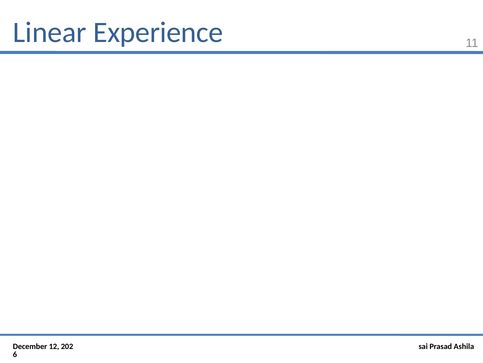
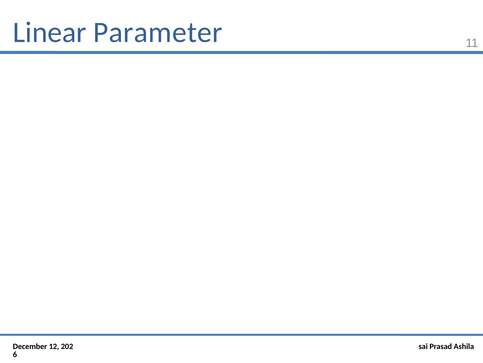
Experience: Experience -> Parameter (158, 32)
